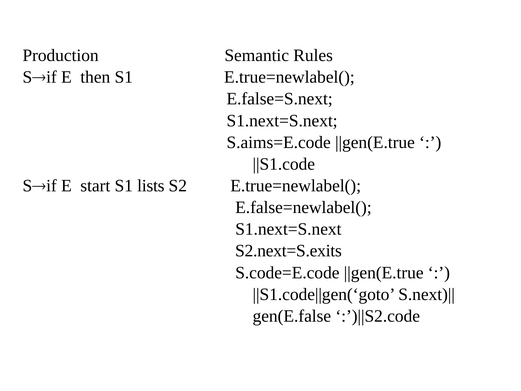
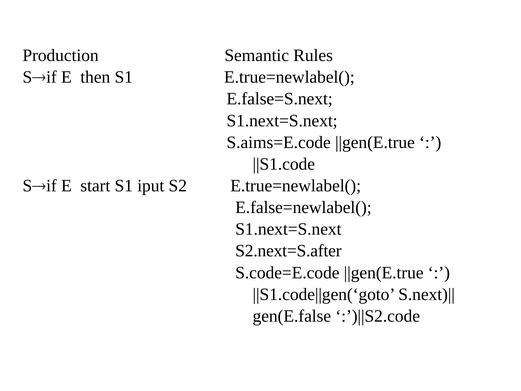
lists: lists -> iput (151, 186)
S2.next=S.exits: S2.next=S.exits -> S2.next=S.after (288, 251)
